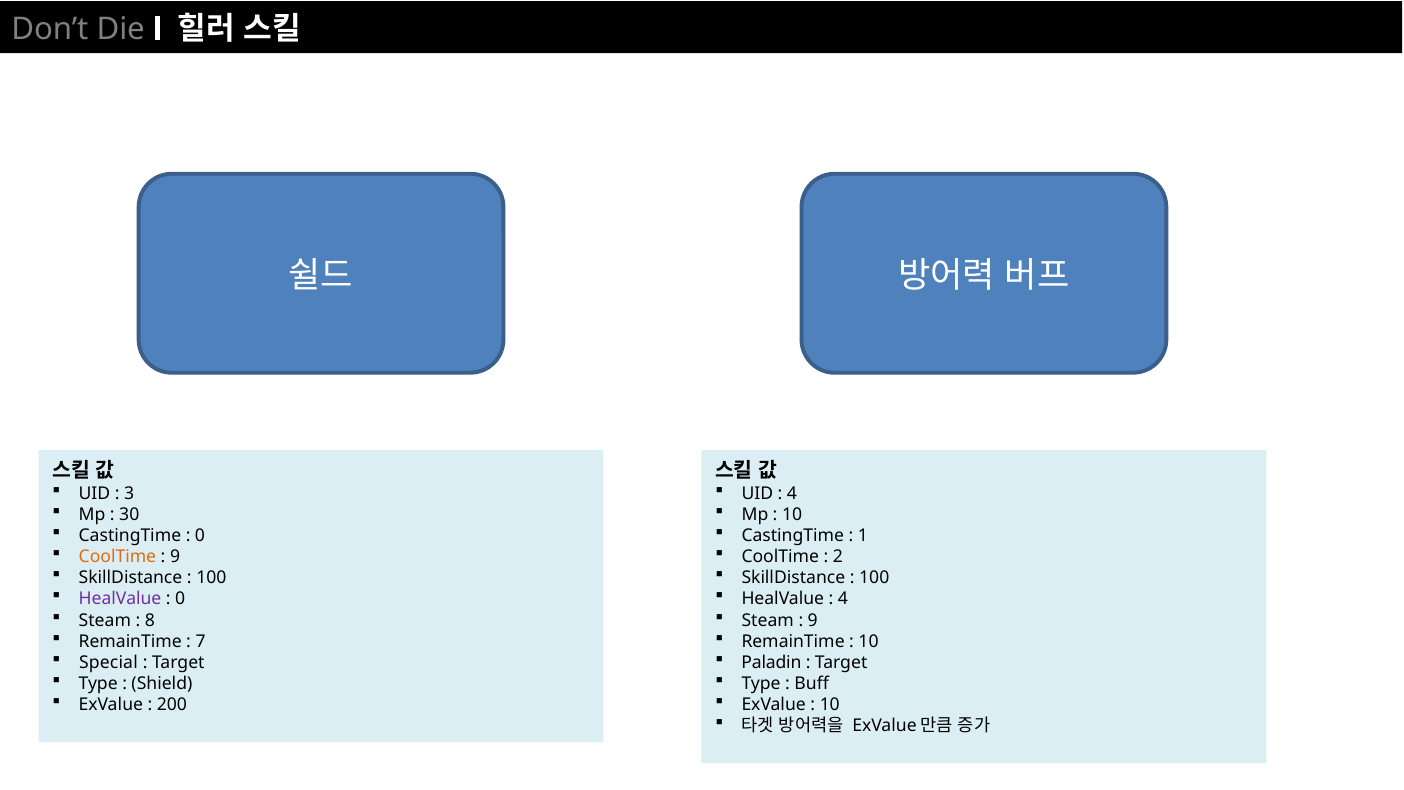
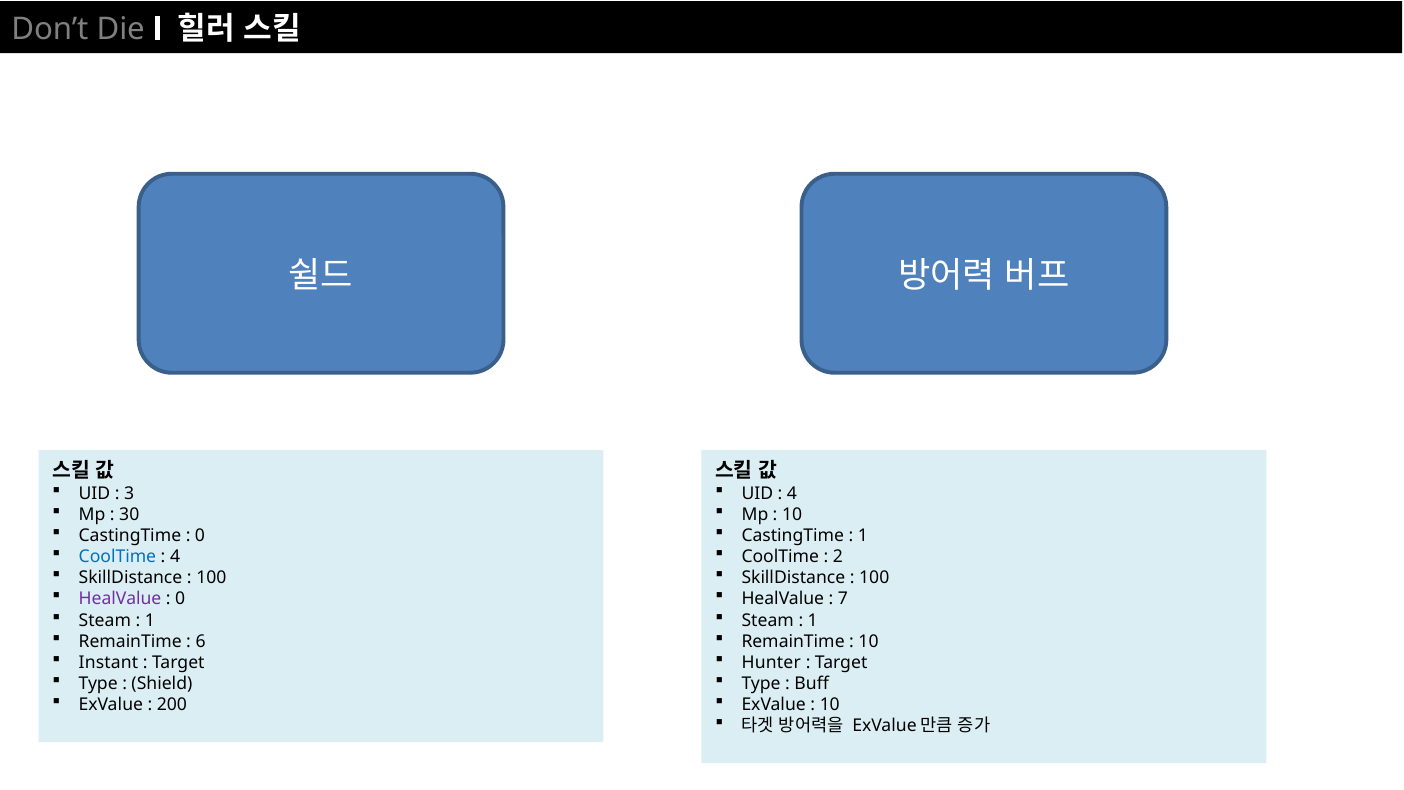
CoolTime colour: orange -> blue (117, 557)
9: 9 -> 4 (175, 557)
4: 4 -> 7 (843, 599)
8: 8 -> 1 (150, 620)
9: 9 -> 1 (813, 620)
7: 7 -> 6 (201, 641)
Special: Special -> Instant (108, 662)
Paladin: Paladin -> Hunter (771, 662)
